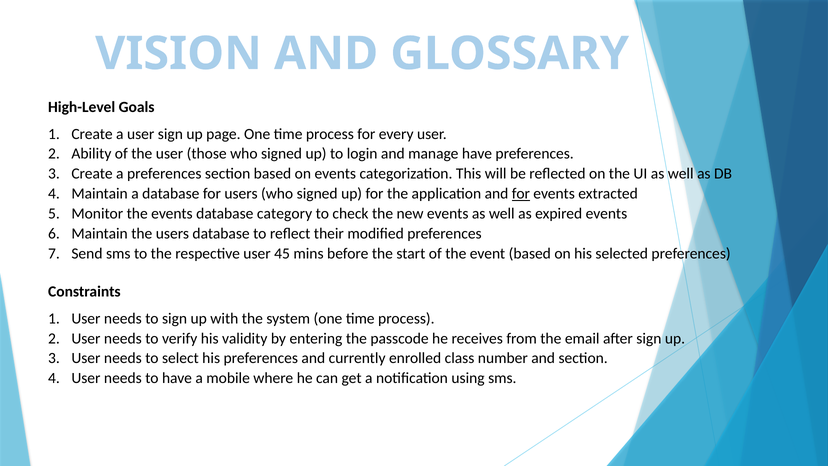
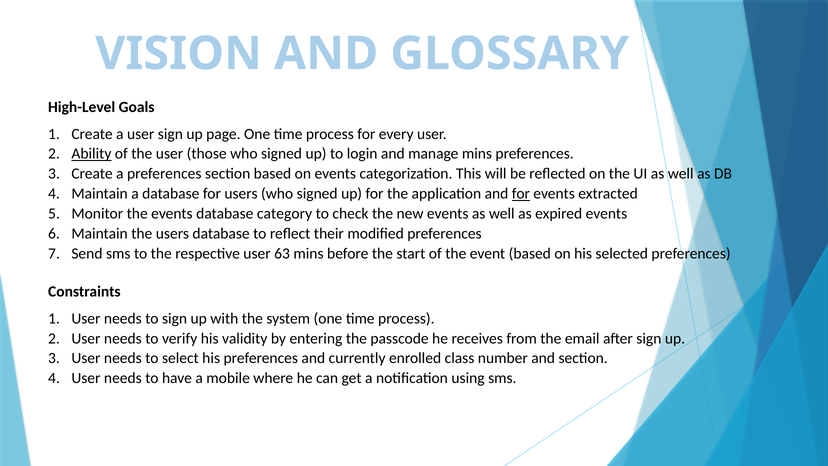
Ability underline: none -> present (91, 154)
manage have: have -> mins (477, 154)
45: 45 -> 63 (282, 253)
